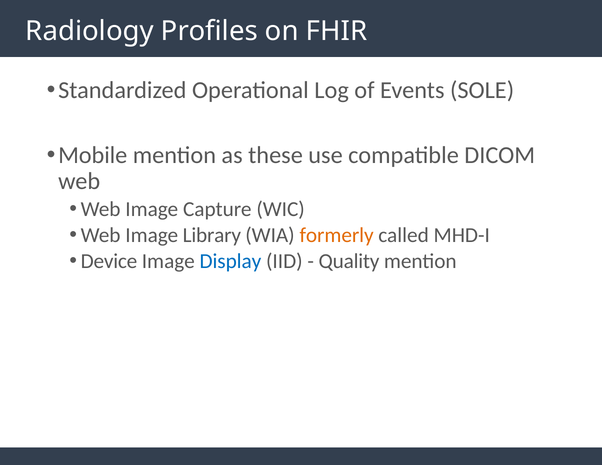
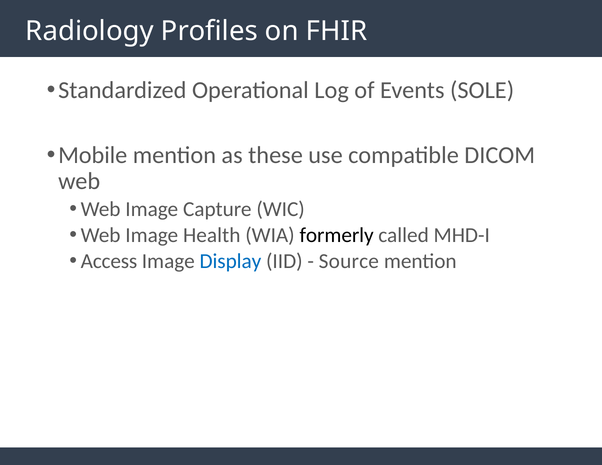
Library: Library -> Health (212, 235)
formerly colour: orange -> black (337, 235)
Device: Device -> Access (109, 261)
Quality: Quality -> Source (349, 261)
